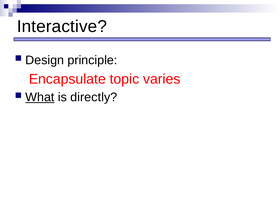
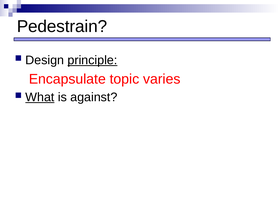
Interactive: Interactive -> Pedestrain (62, 26)
principle underline: none -> present (92, 60)
directly: directly -> against (94, 97)
